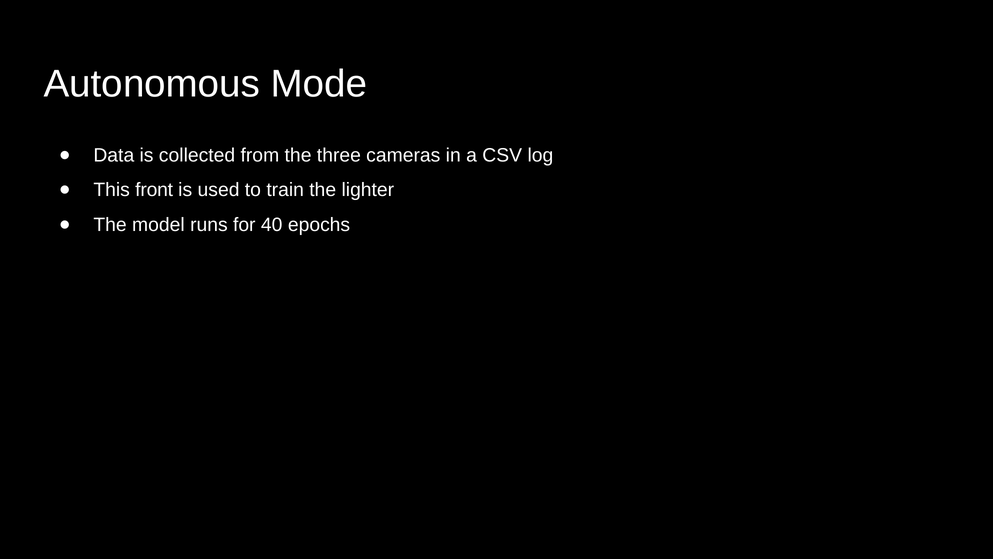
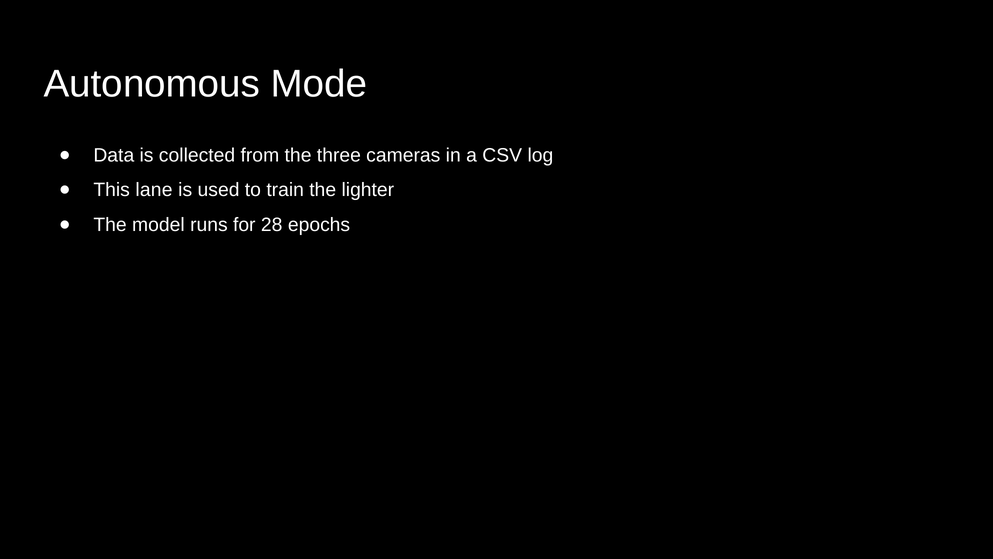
front: front -> lane (154, 190)
40: 40 -> 28 (272, 225)
